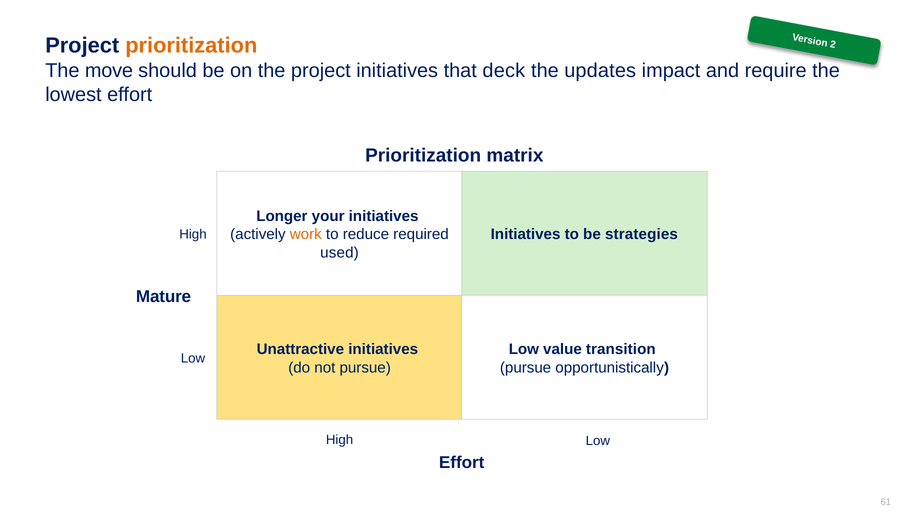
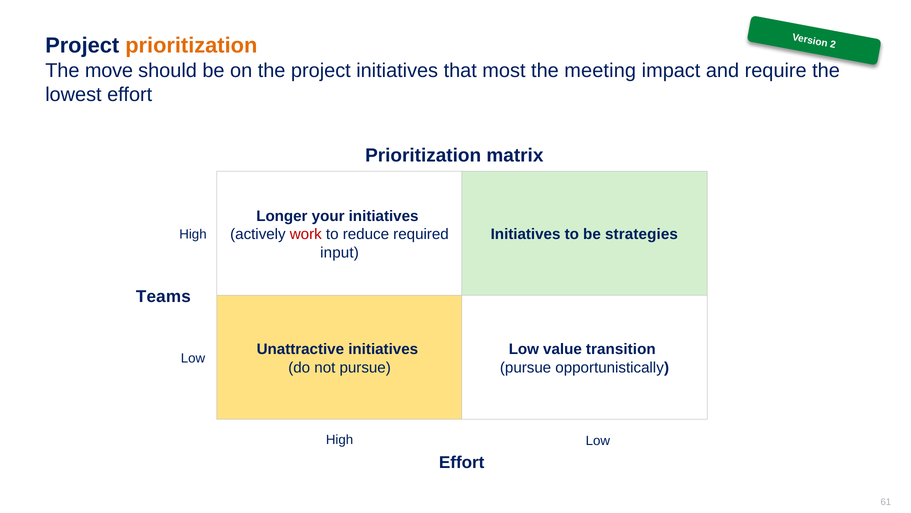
deck: deck -> most (504, 71)
updates: updates -> meeting (600, 71)
work colour: orange -> red (306, 234)
used: used -> input (340, 252)
Mature: Mature -> Teams (163, 296)
